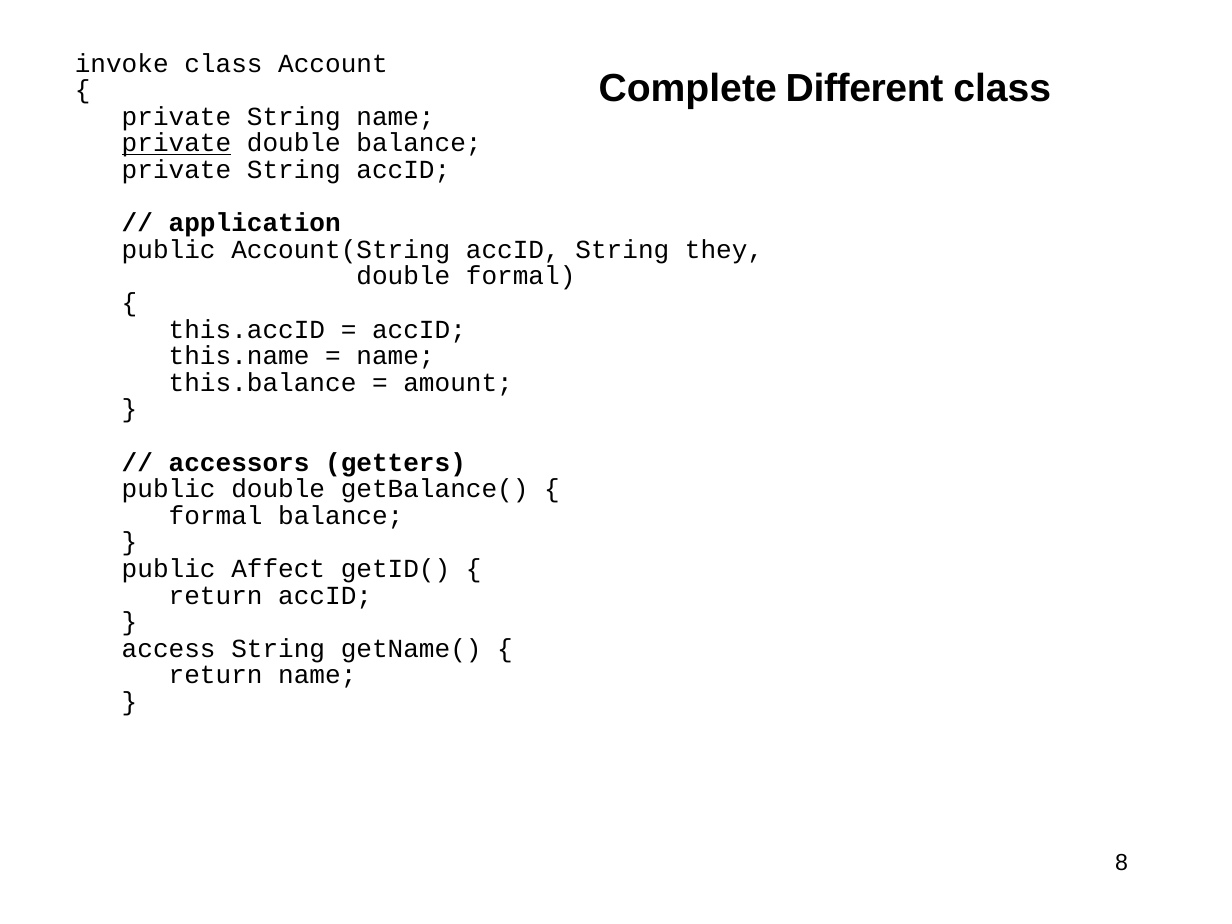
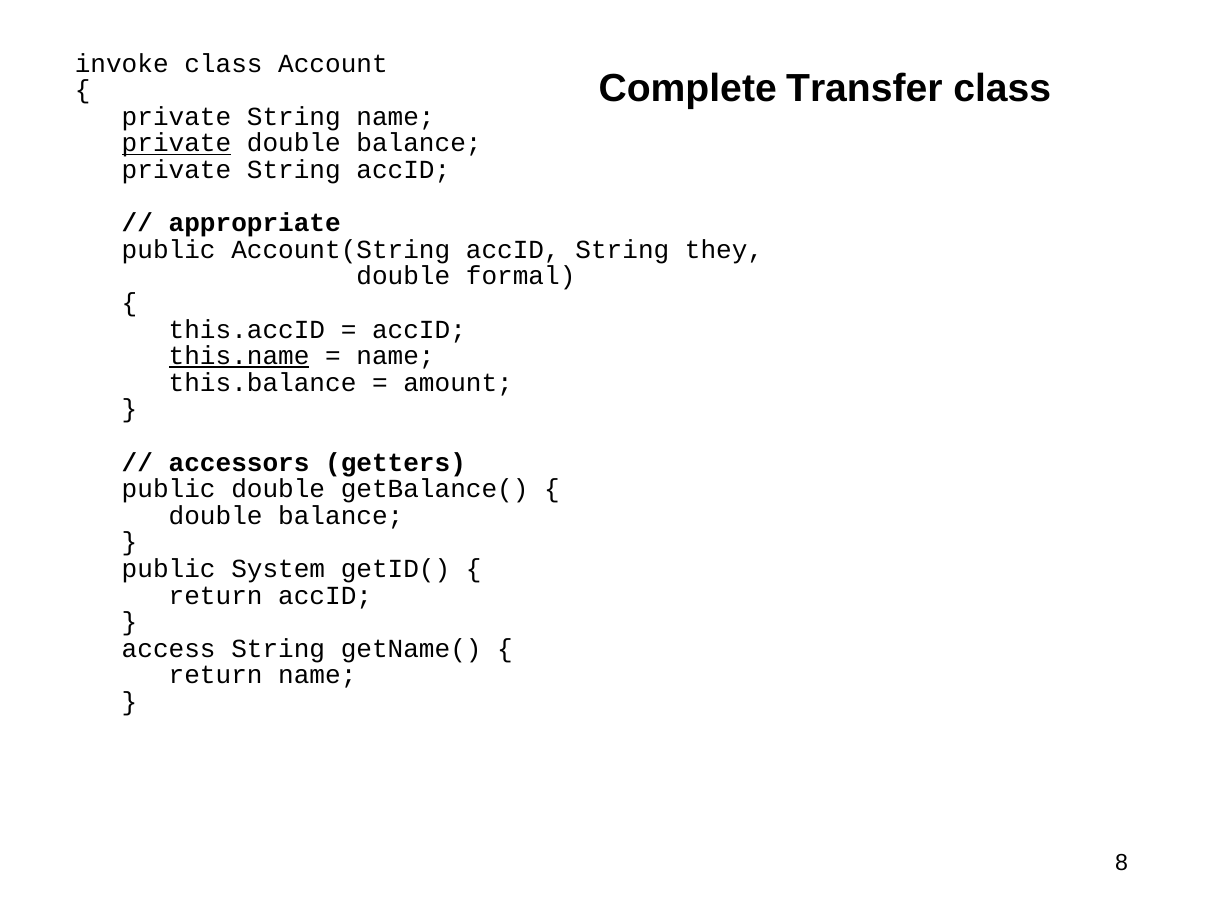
Different: Different -> Transfer (864, 89)
application: application -> appropriate (255, 223)
this.name underline: none -> present (239, 356)
formal: formal -> double (216, 516)
Affect: Affect -> System (278, 569)
